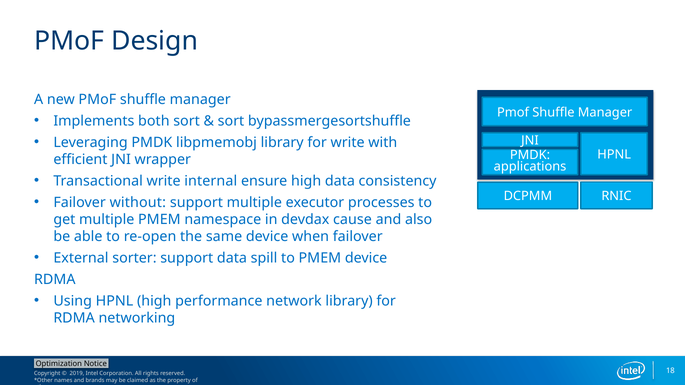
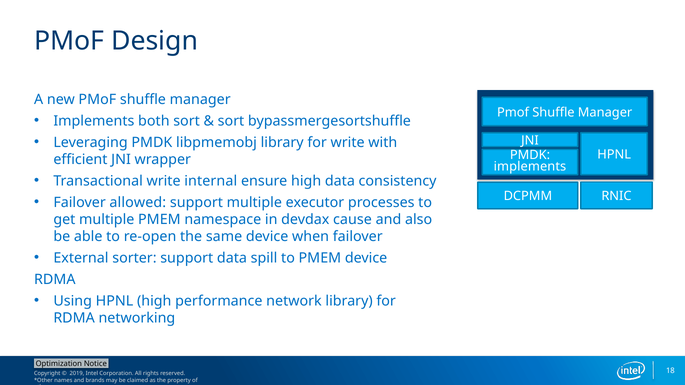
applications: applications -> implements (530, 167)
without: without -> allowed (138, 203)
